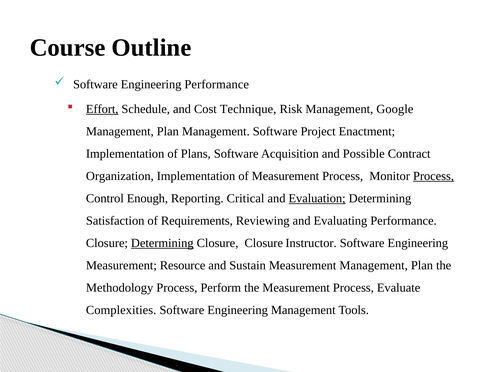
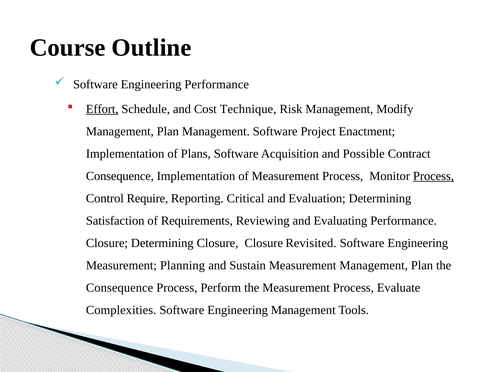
Google: Google -> Modify (395, 109)
Organization: Organization -> Consequence (120, 176)
Enough: Enough -> Require (147, 198)
Evaluation underline: present -> none (317, 198)
Determining underline: present -> none (162, 243)
Instructor: Instructor -> Revisited (311, 243)
Resource: Resource -> Planning (183, 265)
Methodology: Methodology -> Consequence (120, 288)
